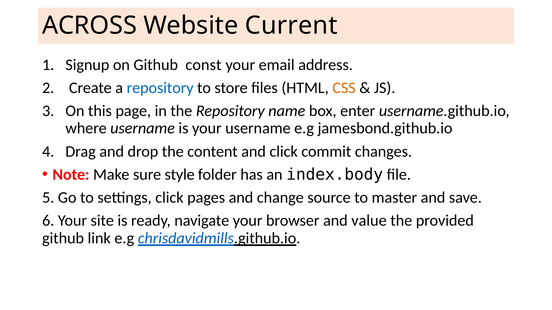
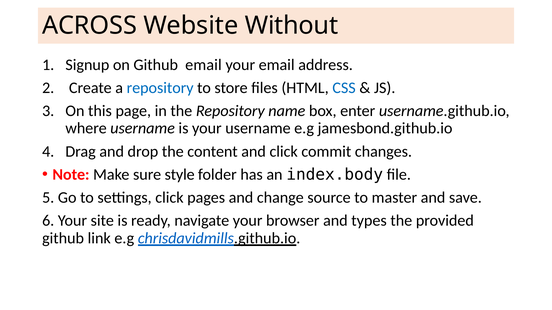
Current: Current -> Without (291, 26)
Github const: const -> email (204, 65)
CSS colour: orange -> blue (344, 88)
value: value -> types (369, 221)
